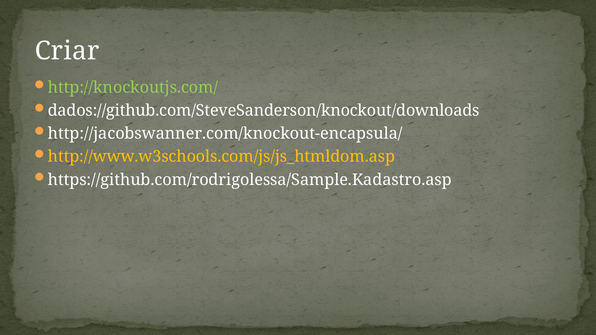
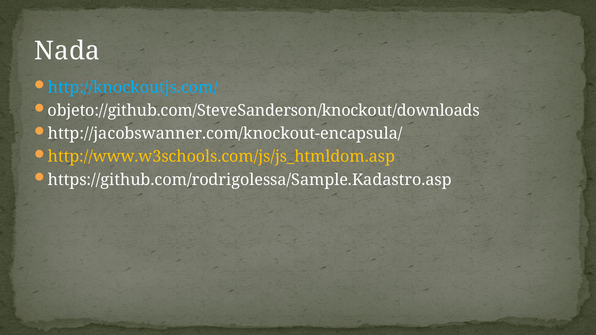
Criar: Criar -> Nada (67, 51)
http://knockoutjs.com/ colour: light green -> light blue (133, 88)
dados://github.com/SteveSanderson/knockout/downloads: dados://github.com/SteveSanderson/knockout/downloads -> objeto://github.com/SteveSanderson/knockout/downloads (264, 111)
